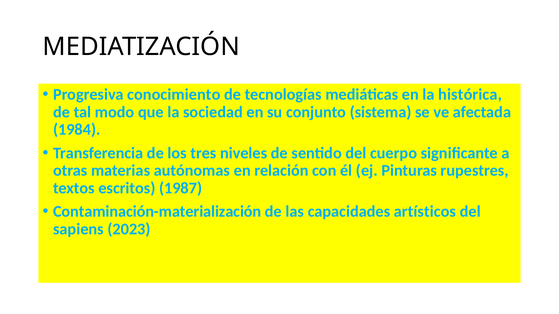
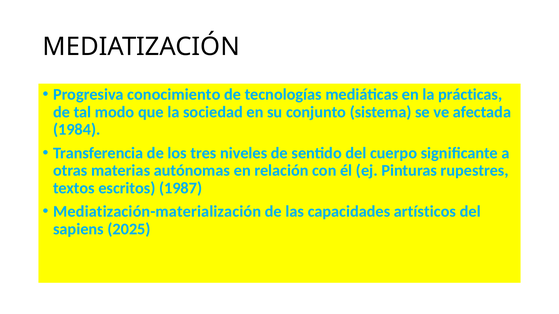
histórica: histórica -> prácticas (470, 95)
Contaminación-materialización: Contaminación-materialización -> Mediatización-materialización (157, 212)
2023: 2023 -> 2025 (129, 229)
